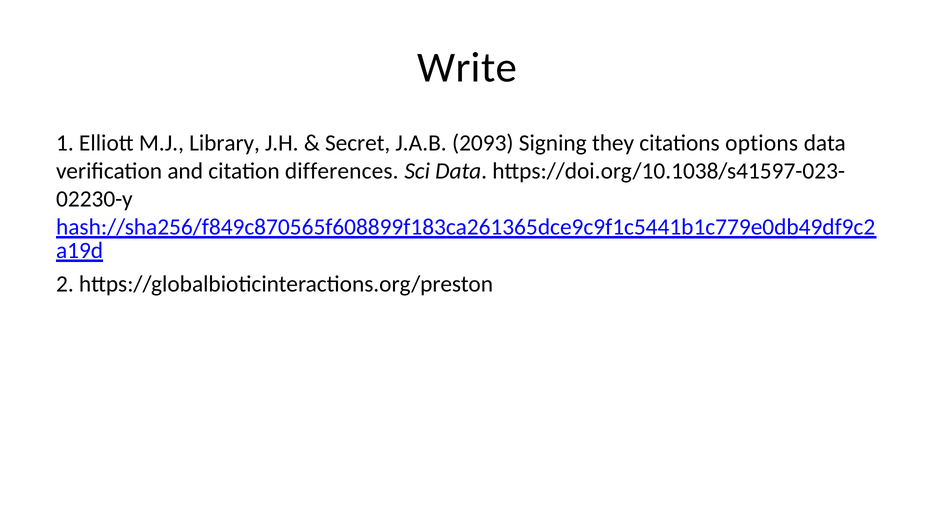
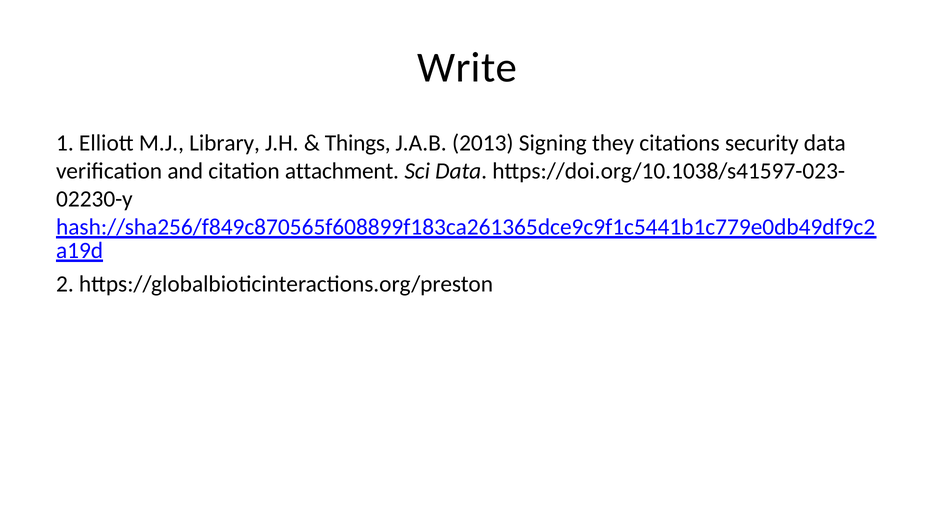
Secret: Secret -> Things (358, 143)
2093: 2093 -> 2013 (483, 143)
options: options -> security (762, 143)
differences: differences -> attachment (342, 171)
